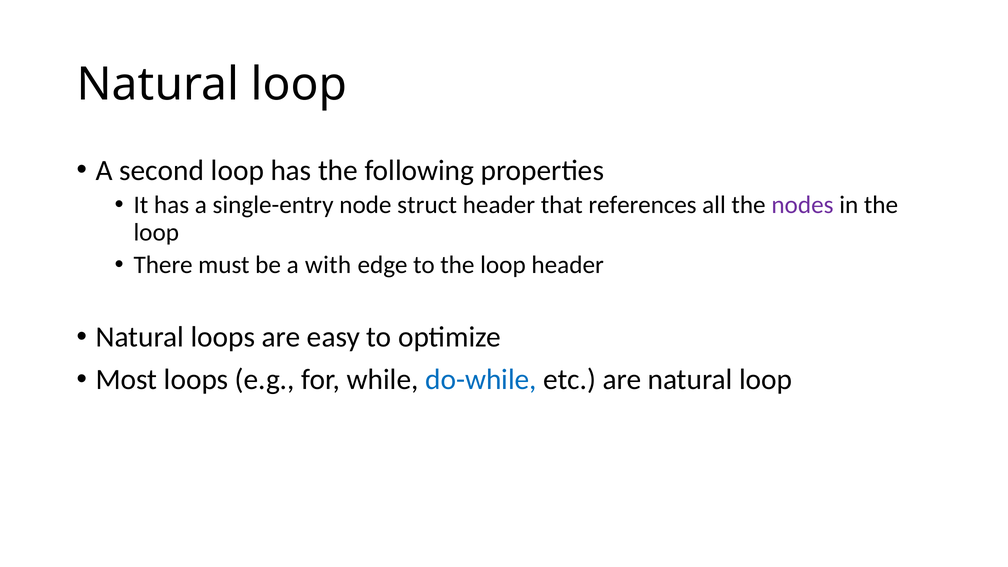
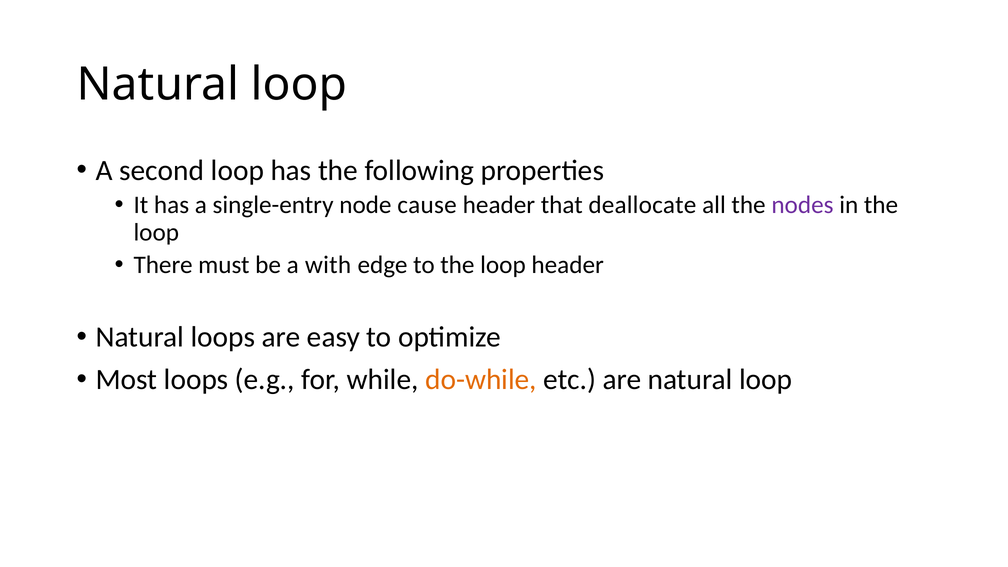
struct: struct -> cause (427, 205)
references: references -> deallocate (642, 205)
do-while colour: blue -> orange (481, 379)
